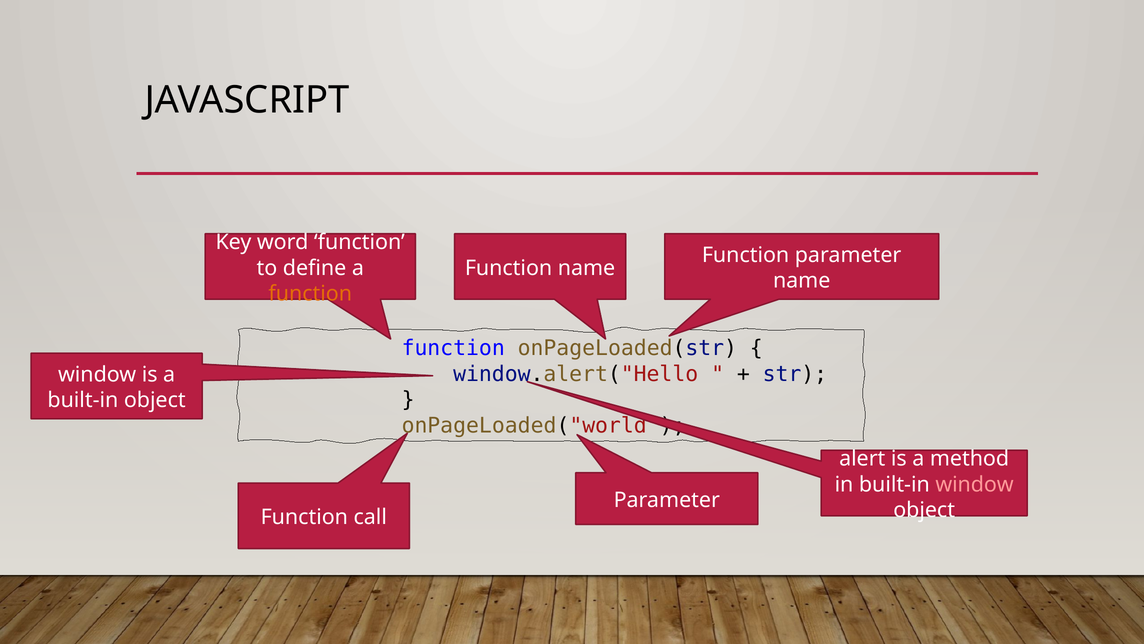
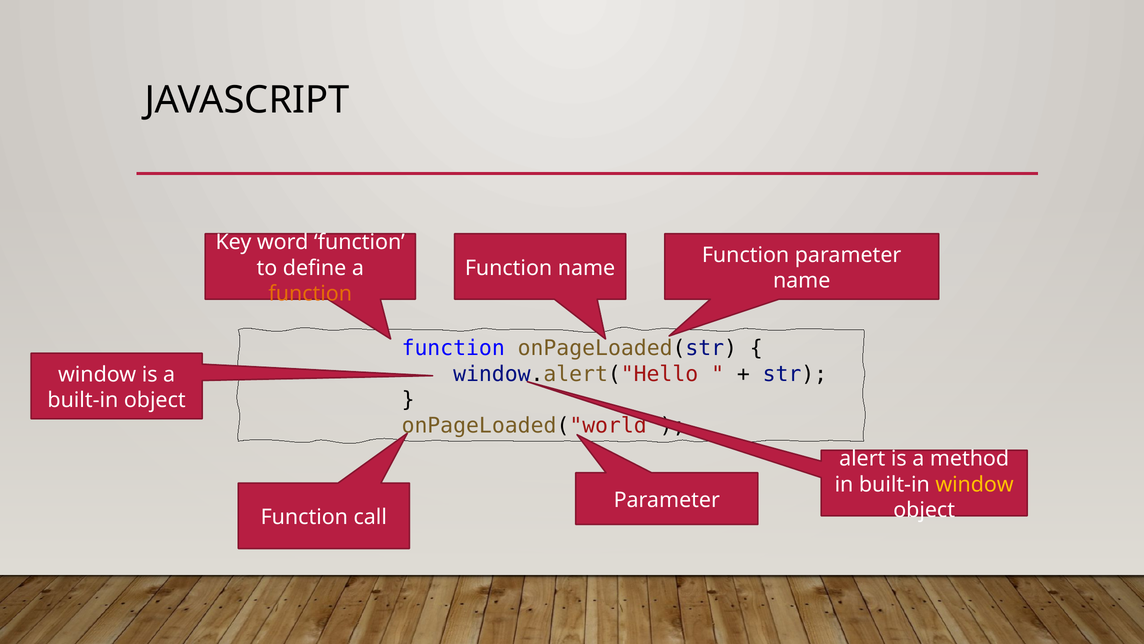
window colour: pink -> yellow (975, 484)
